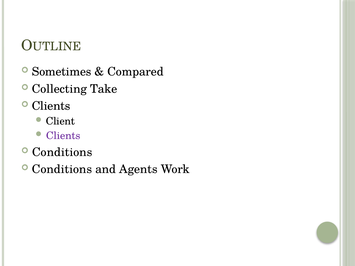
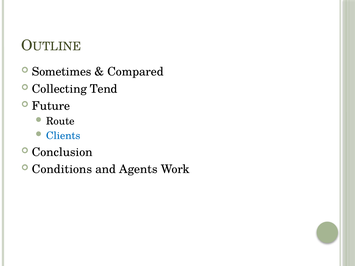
Take: Take -> Tend (104, 89)
Clients: Clients -> Future (51, 106)
Client: Client -> Route (60, 121)
Clients colour: purple -> blue (63, 136)
Conditions: Conditions -> Conclusion (62, 152)
